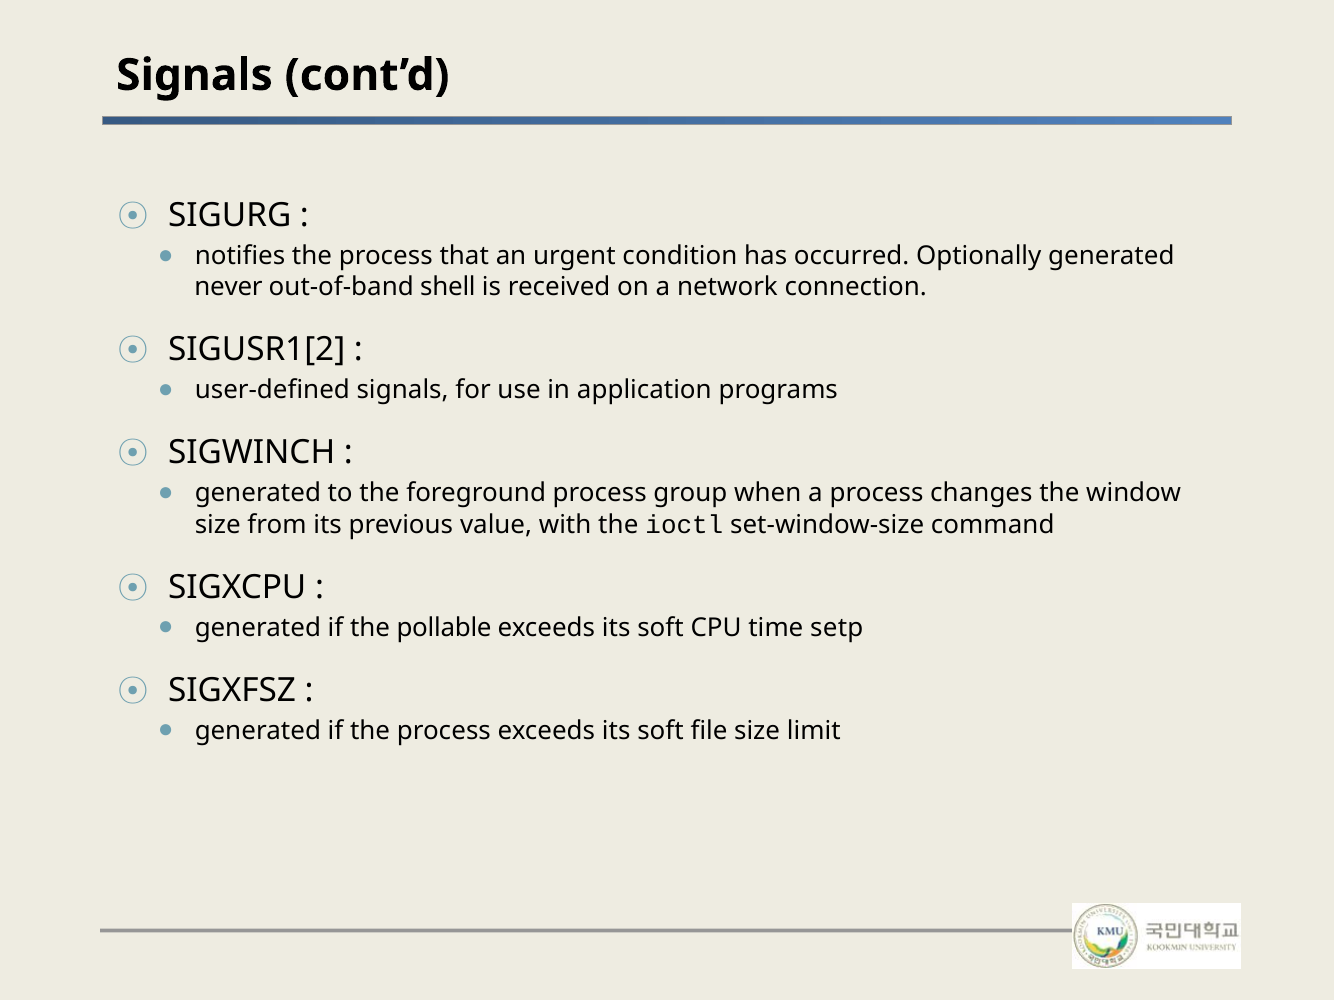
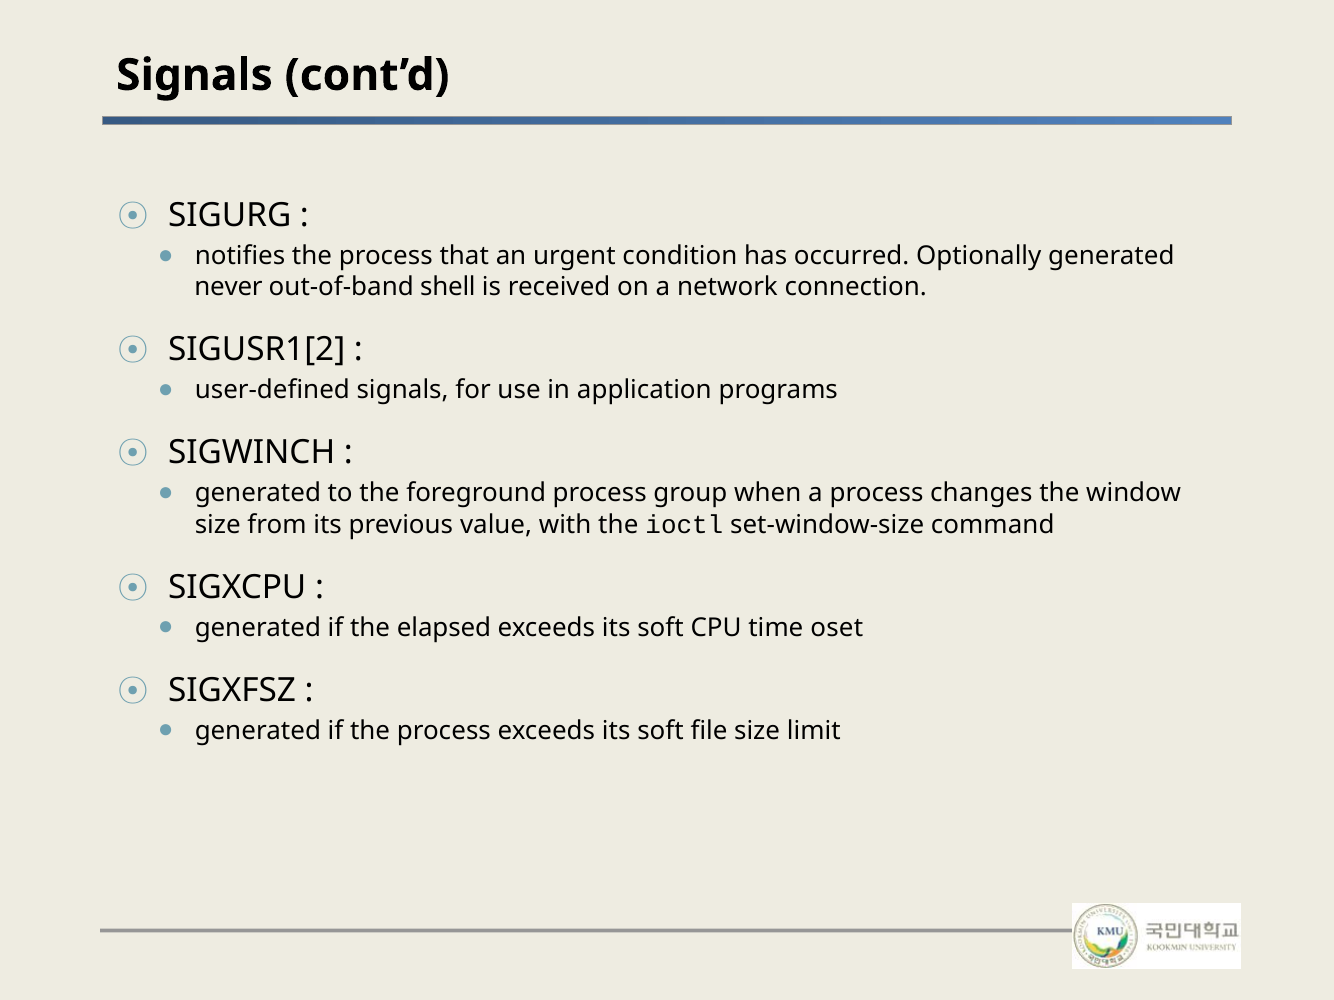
pollable: pollable -> elapsed (444, 628)
setp: setp -> oset (837, 628)
